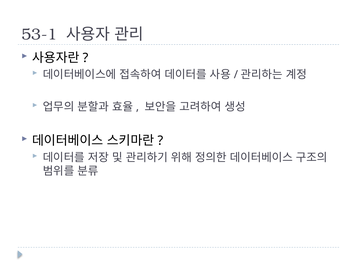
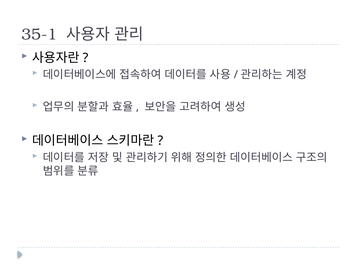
53-1: 53-1 -> 35-1 (39, 34)
